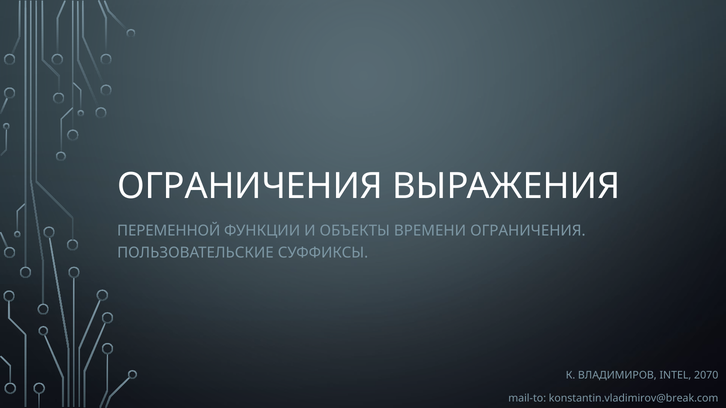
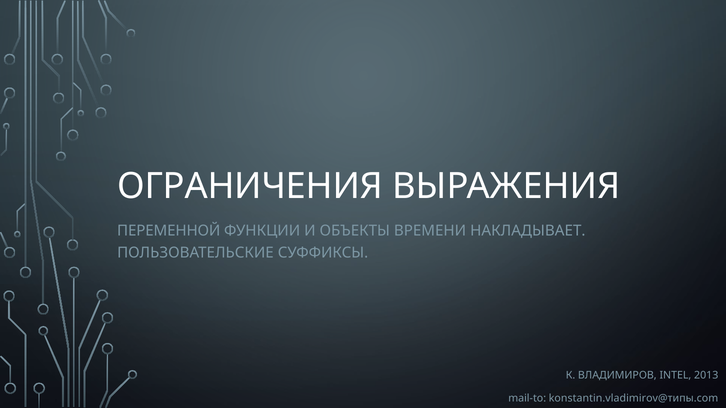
ВРЕМЕНИ ОГРАНИЧЕНИЯ: ОГРАНИЧЕНИЯ -> НАКЛАДЫВАЕТ (528, 231)
2070: 2070 -> 2013 (706, 376)
konstantin.vladimirov@break.com: konstantin.vladimirov@break.com -> konstantin.vladimirov@типы.com (634, 398)
